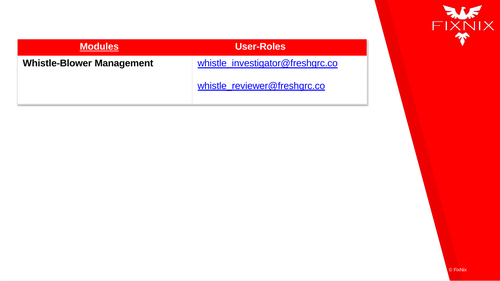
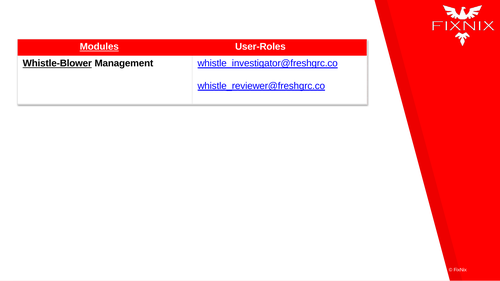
Whistle-Blower underline: none -> present (57, 64)
